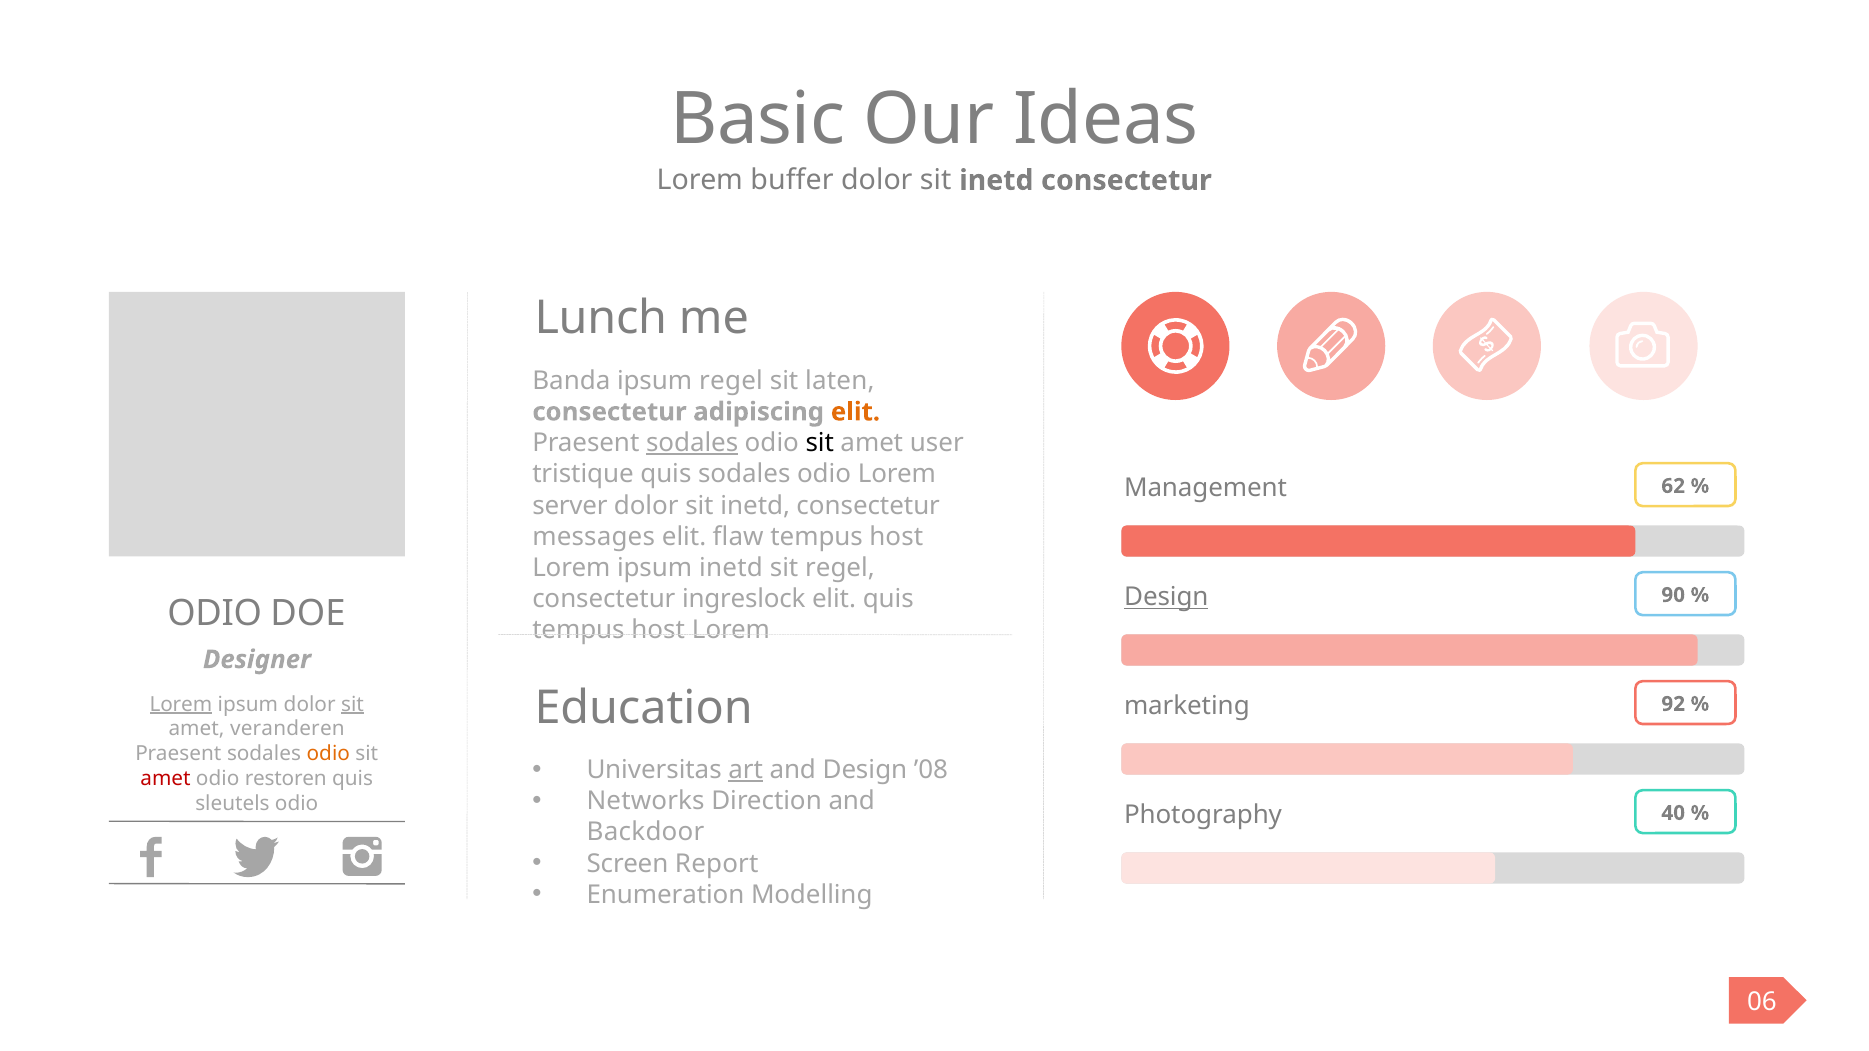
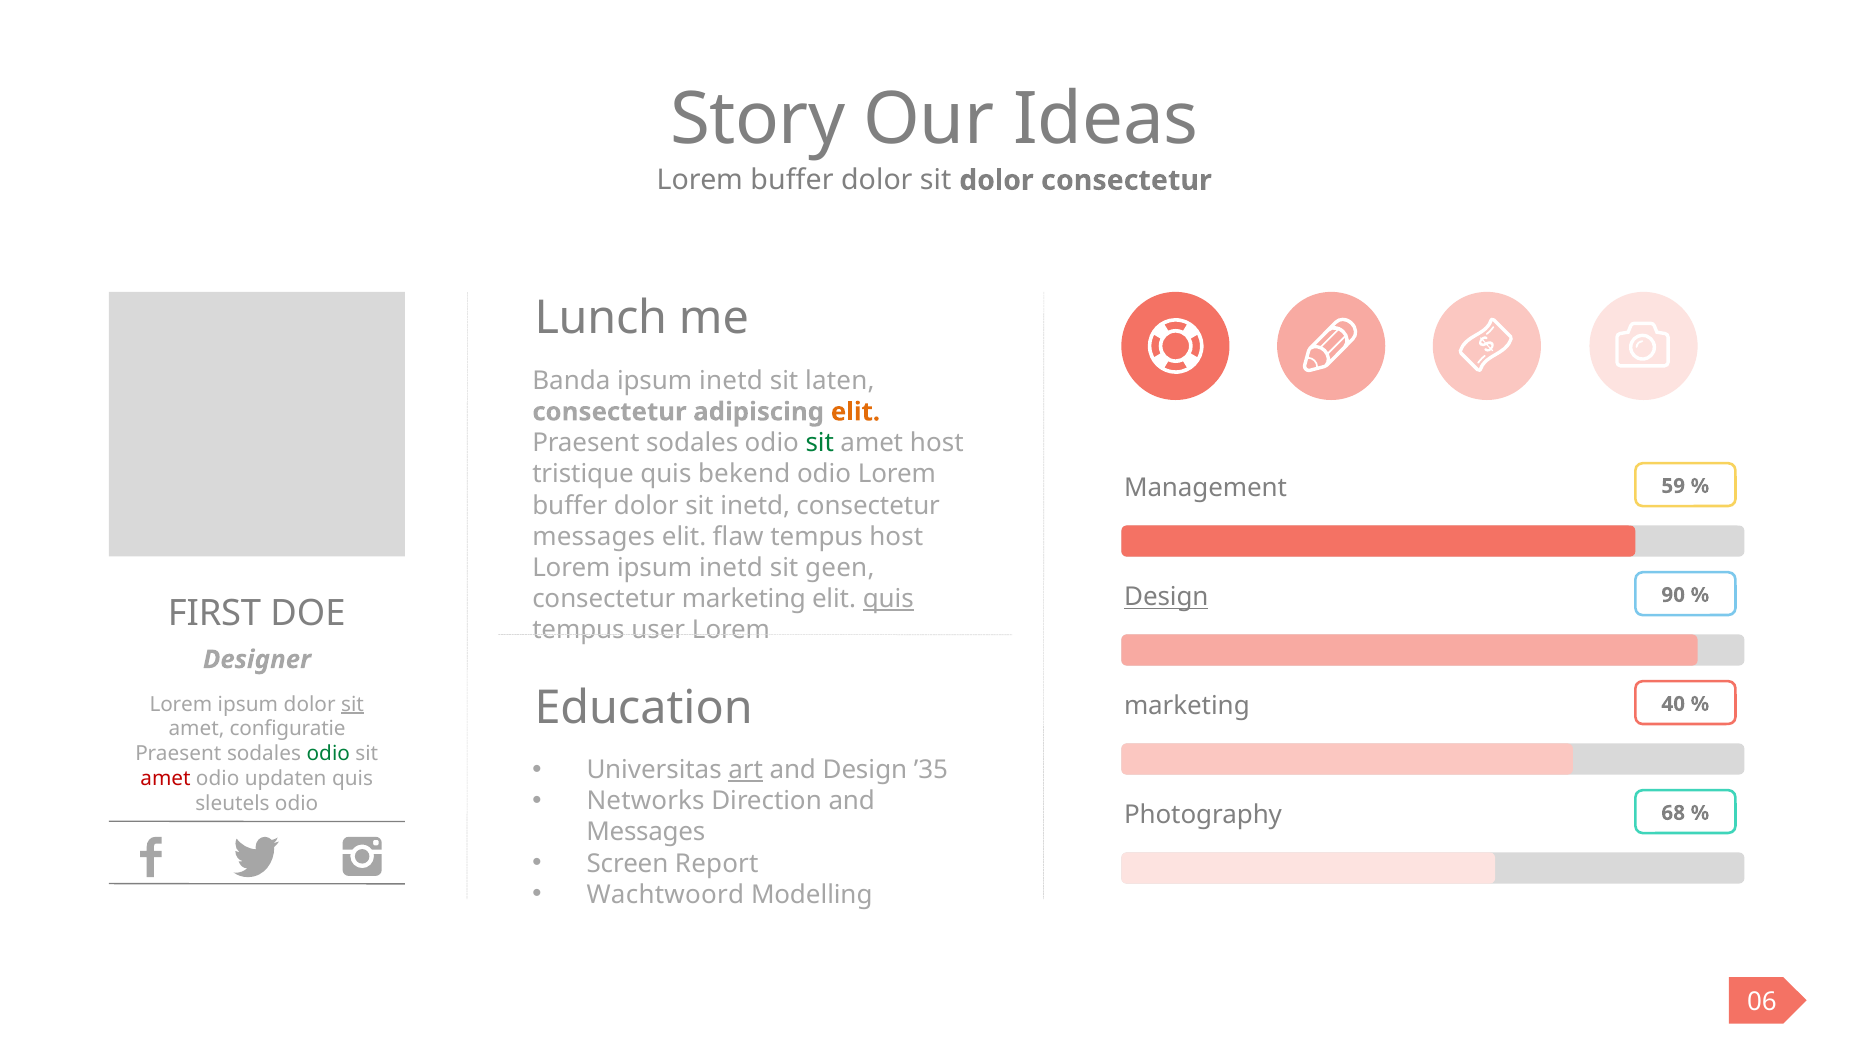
Basic: Basic -> Story (758, 119)
inetd: inetd -> dolor (996, 180)
regel: regel -> inetd (731, 381)
sodales underline: present -> none (692, 443)
sit colour: black -> green (820, 443)
amet user: user -> host (937, 443)
quis sodales: sodales -> bekend (744, 474)
62: 62 -> 59 (1673, 486)
server: server -> buffer (570, 506)
sit regel: regel -> geen (840, 568)
consectetur ingreslock: ingreslock -> marketing (744, 599)
quis underline: none -> present (888, 599)
ODIO: ODIO -> FIRST (215, 614)
host: host -> user (658, 630)
Lorem underline: present -> none (181, 704)
92: 92 -> 40 (1673, 704)
veranderen: veranderen -> configuratie (288, 729)
odio colour: orange -> green (328, 754)
’08: ’08 -> ’35 (931, 770)
restoren: restoren -> updaten (286, 779)
40: 40 -> 68 (1673, 813)
Backdoor: Backdoor -> Messages (646, 833)
Enumeration: Enumeration -> Wachtwoord (665, 895)
